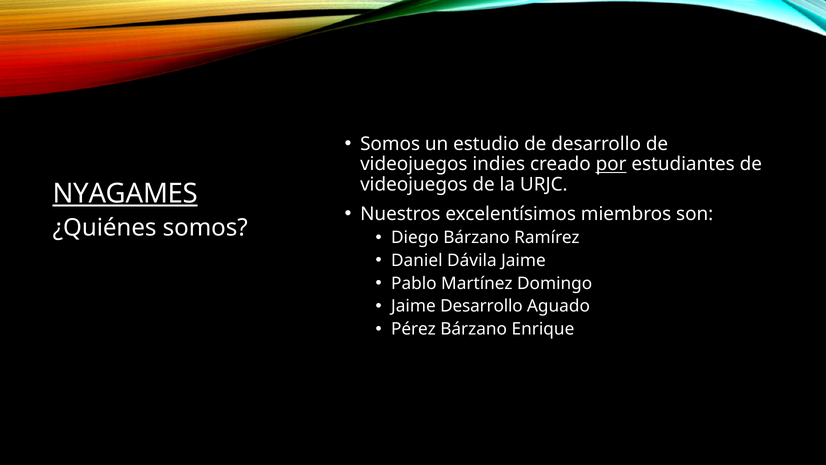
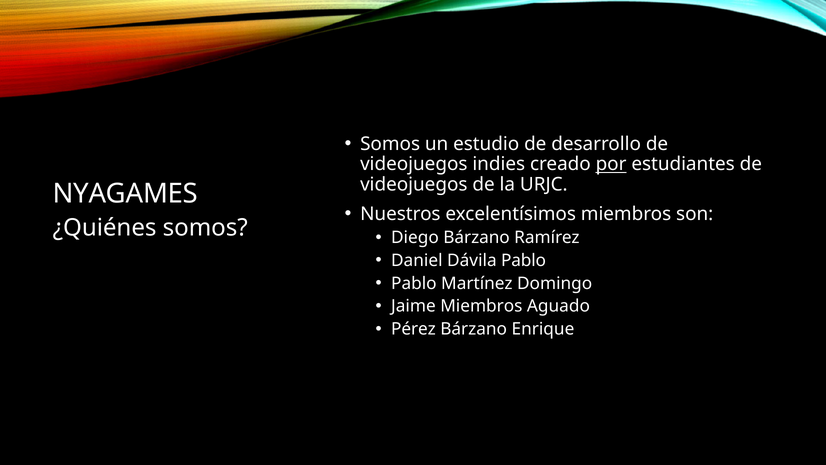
NYAGAMES underline: present -> none (125, 193)
Dávila Jaime: Jaime -> Pablo (524, 260)
Jaime Desarrollo: Desarrollo -> Miembros (481, 306)
